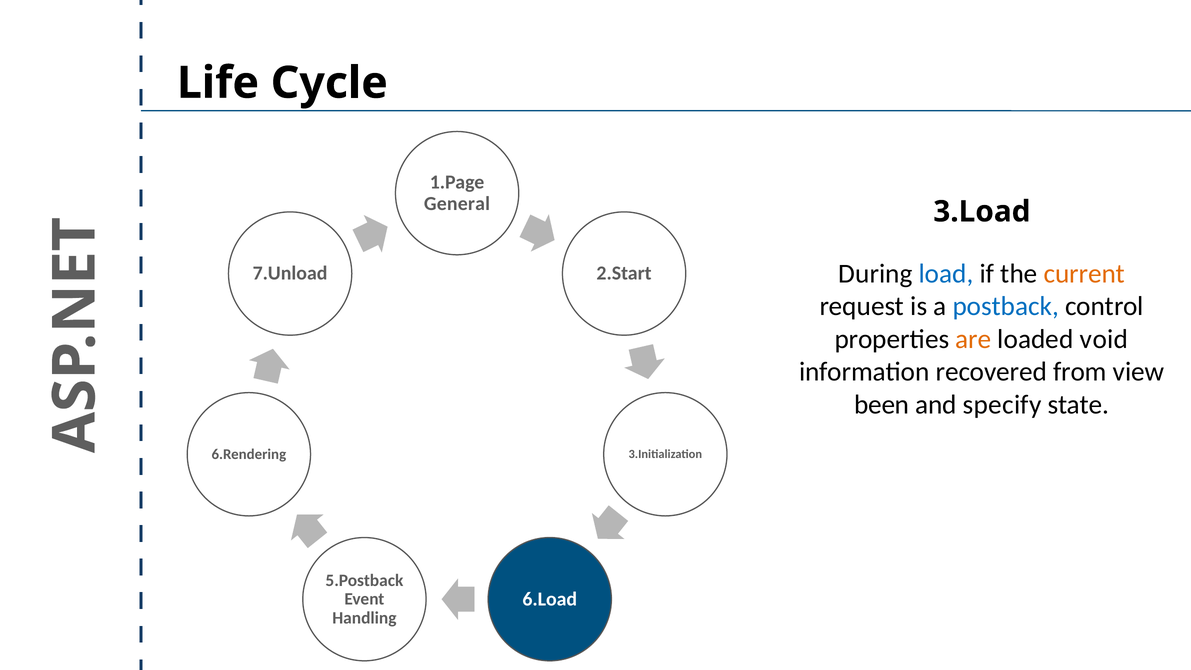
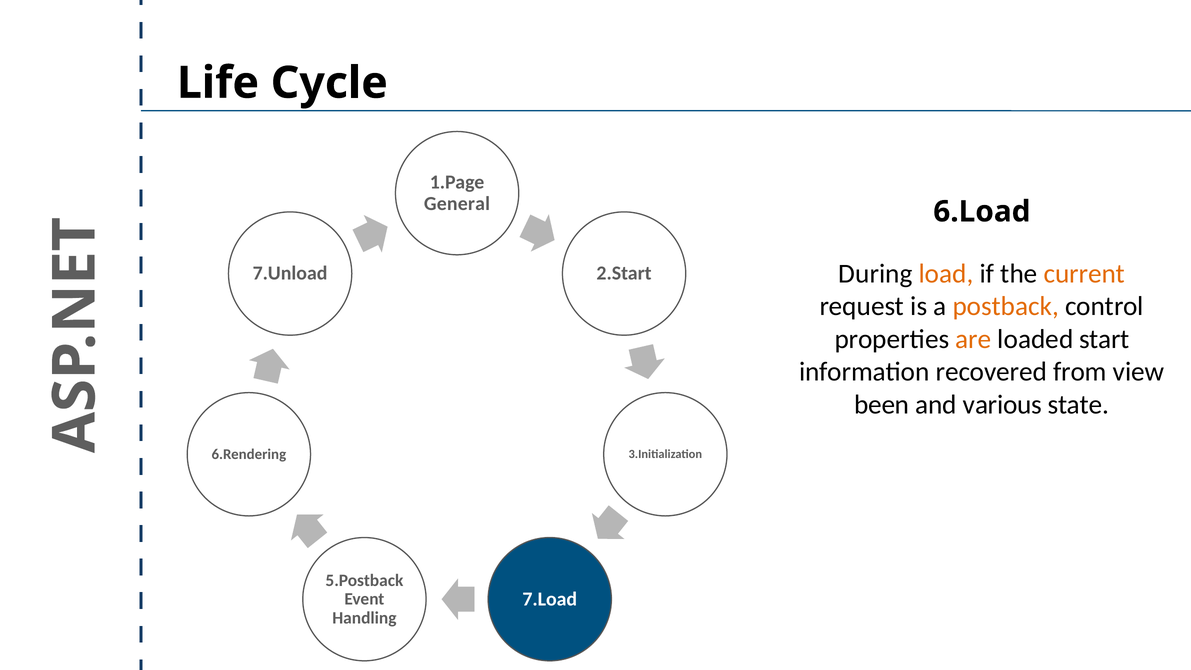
3.Load: 3.Load -> 6.Load (982, 212)
load colour: blue -> orange (946, 274)
postback colour: blue -> orange (1006, 306)
void: void -> start (1104, 339)
specify: specify -> various (1002, 405)
6.Load: 6.Load -> 7.Load (550, 599)
